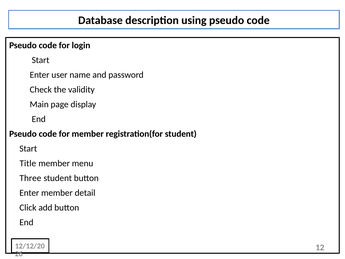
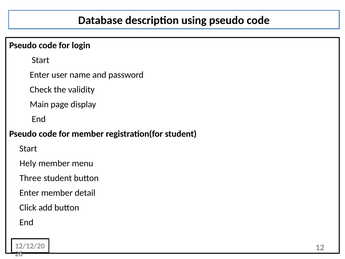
Title: Title -> Hely (28, 163)
